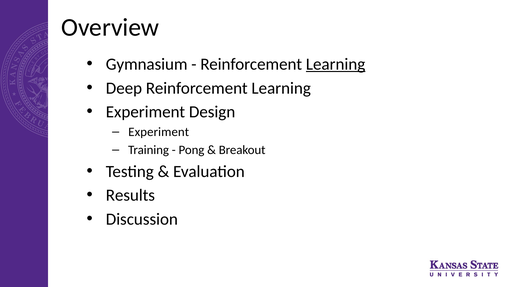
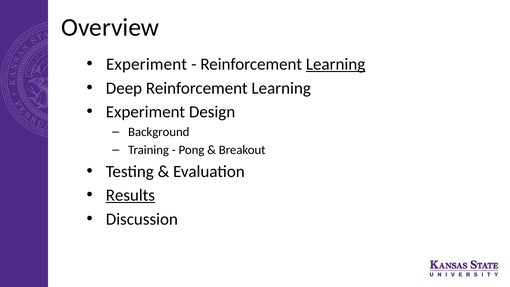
Gymnasium: Gymnasium -> Experiment (147, 64)
Experiment: Experiment -> Background (159, 132)
Results underline: none -> present (130, 195)
